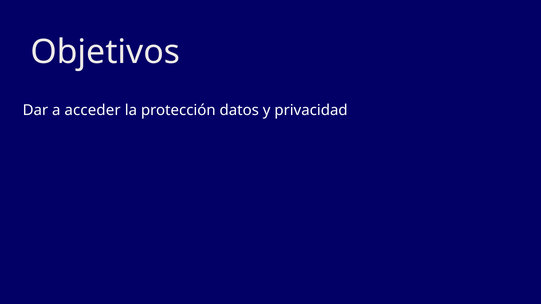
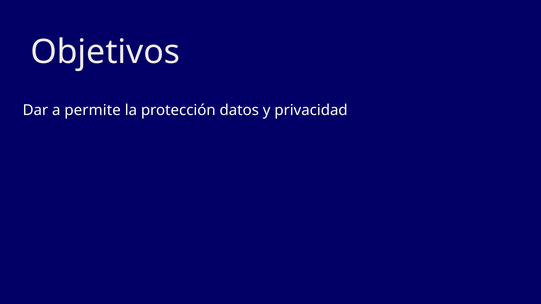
acceder: acceder -> permite (93, 110)
